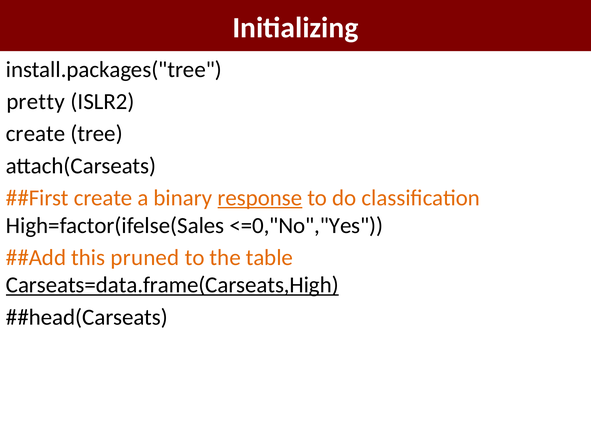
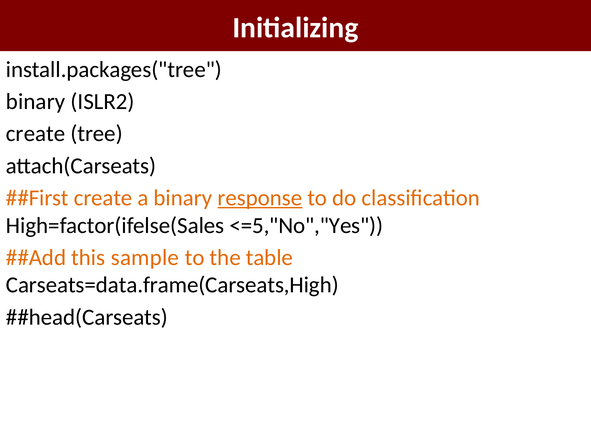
pretty: pretty -> binary (36, 102)
<=0,"No","Yes: <=0,"No","Yes -> <=5,"No","Yes (306, 226)
pruned: pruned -> sample (145, 258)
Carseats=data.frame(Carseats,High underline: present -> none (172, 285)
